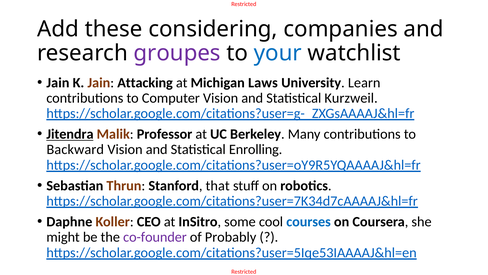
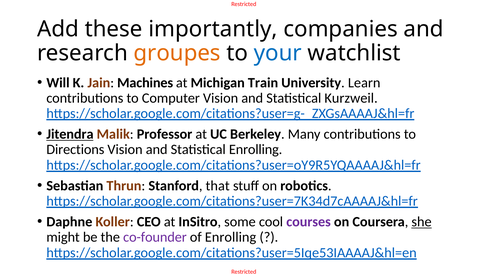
considering: considering -> importantly (213, 29)
groupes colour: purple -> orange (177, 53)
Jain: Jain -> Will (58, 82)
Attacking: Attacking -> Machines (145, 82)
Laws: Laws -> Train (263, 82)
Backward: Backward -> Directions (75, 149)
courses colour: blue -> purple (309, 221)
she underline: none -> present (422, 221)
of Probably: Probably -> Enrolling (231, 237)
